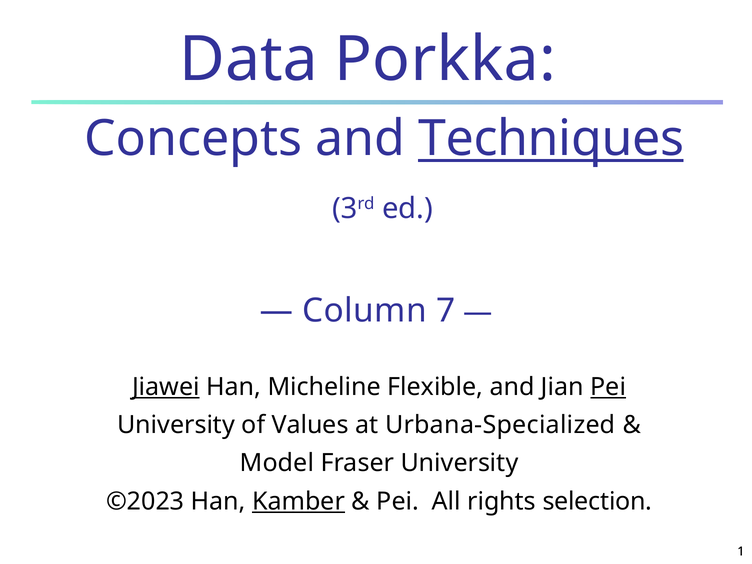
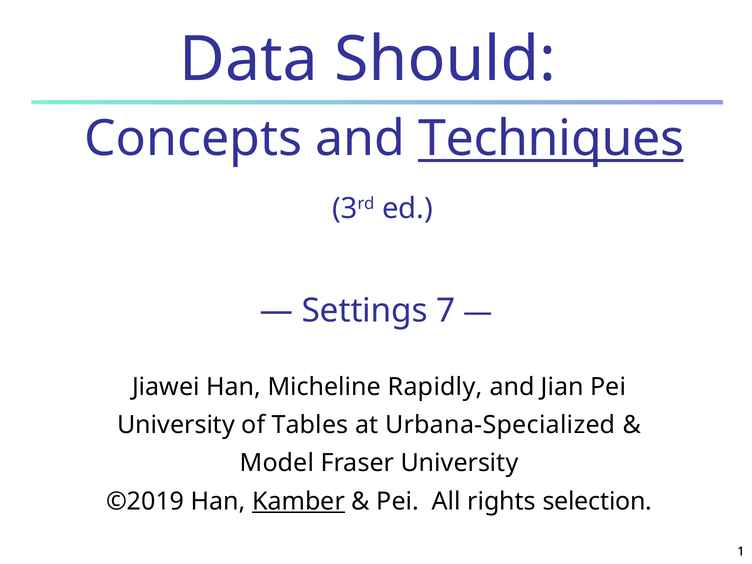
Porkka: Porkka -> Should (445, 59)
Column: Column -> Settings (365, 311)
Jiawei underline: present -> none (166, 387)
Flexible: Flexible -> Rapidly (435, 387)
Pei underline: present -> none (608, 387)
Values: Values -> Tables (310, 425)
©2023: ©2023 -> ©2019 (145, 501)
